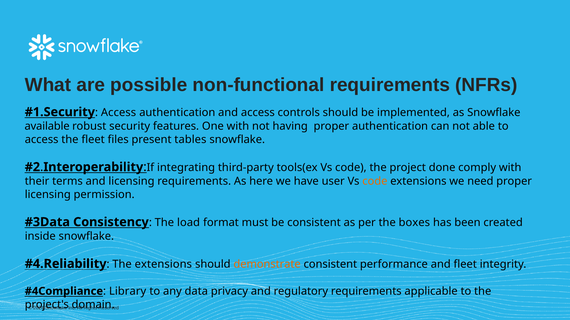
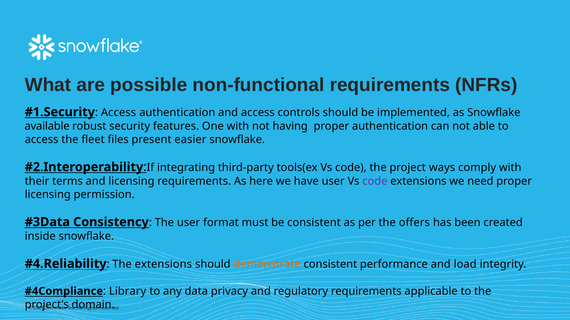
tables: tables -> easier (190, 140)
done: done -> ways (442, 168)
code colour: orange -> purple (375, 181)
The load: load -> user (189, 223)
boxes: boxes -> offers (414, 223)
and fleet: fleet -> load (465, 265)
